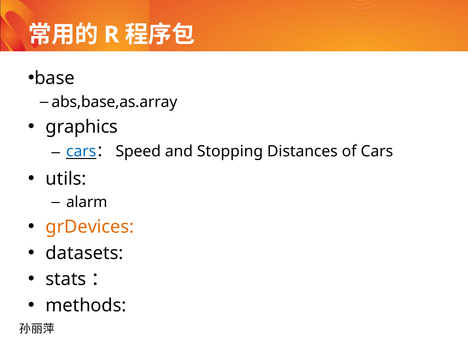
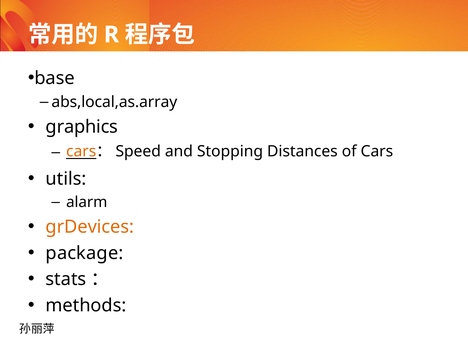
abs,base,as.array: abs,base,as.array -> abs,local,as.array (114, 102)
cars colour: blue -> orange (81, 151)
datasets: datasets -> package (84, 253)
